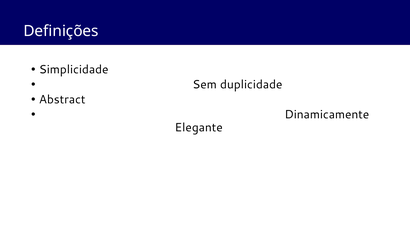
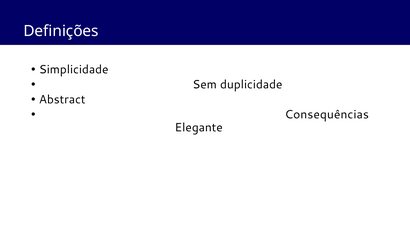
Dinamicamente: Dinamicamente -> Consequências (327, 114)
